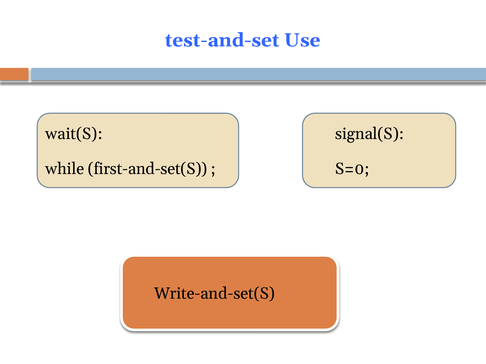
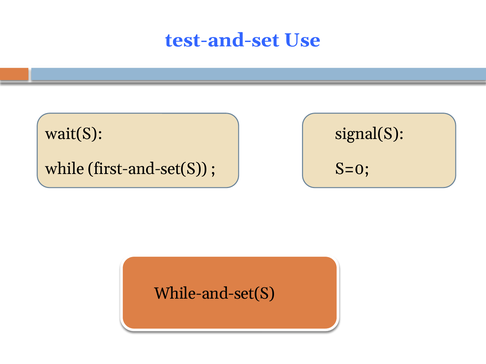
Write-and-set(S: Write-and-set(S -> While-and-set(S (215, 294)
